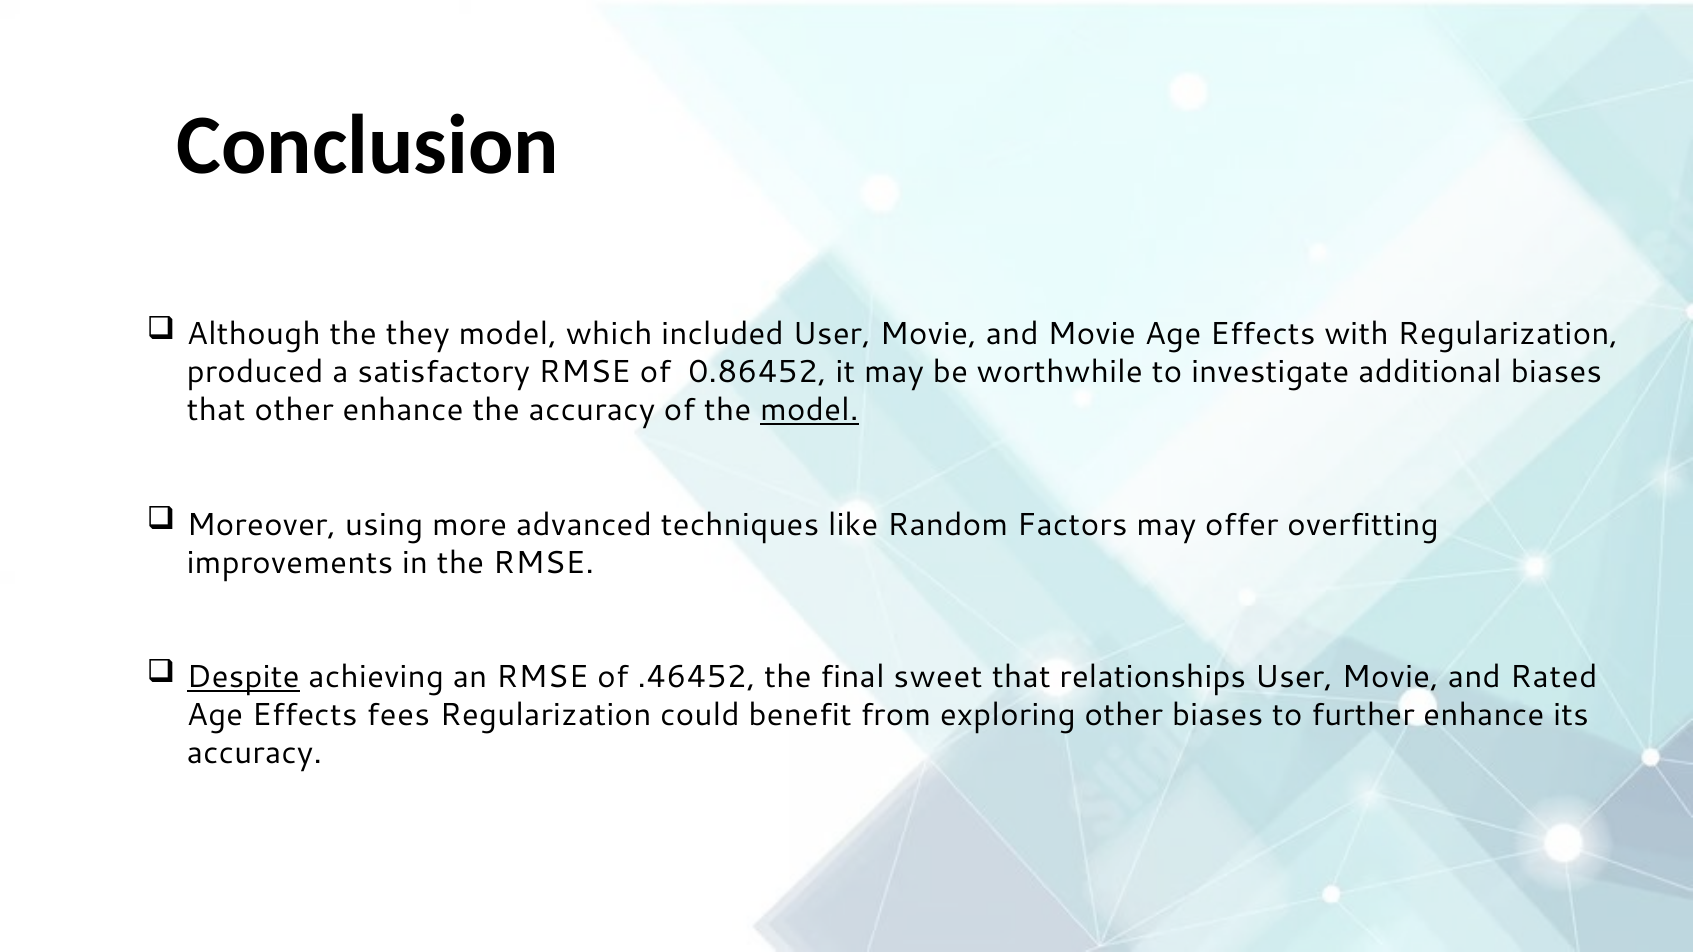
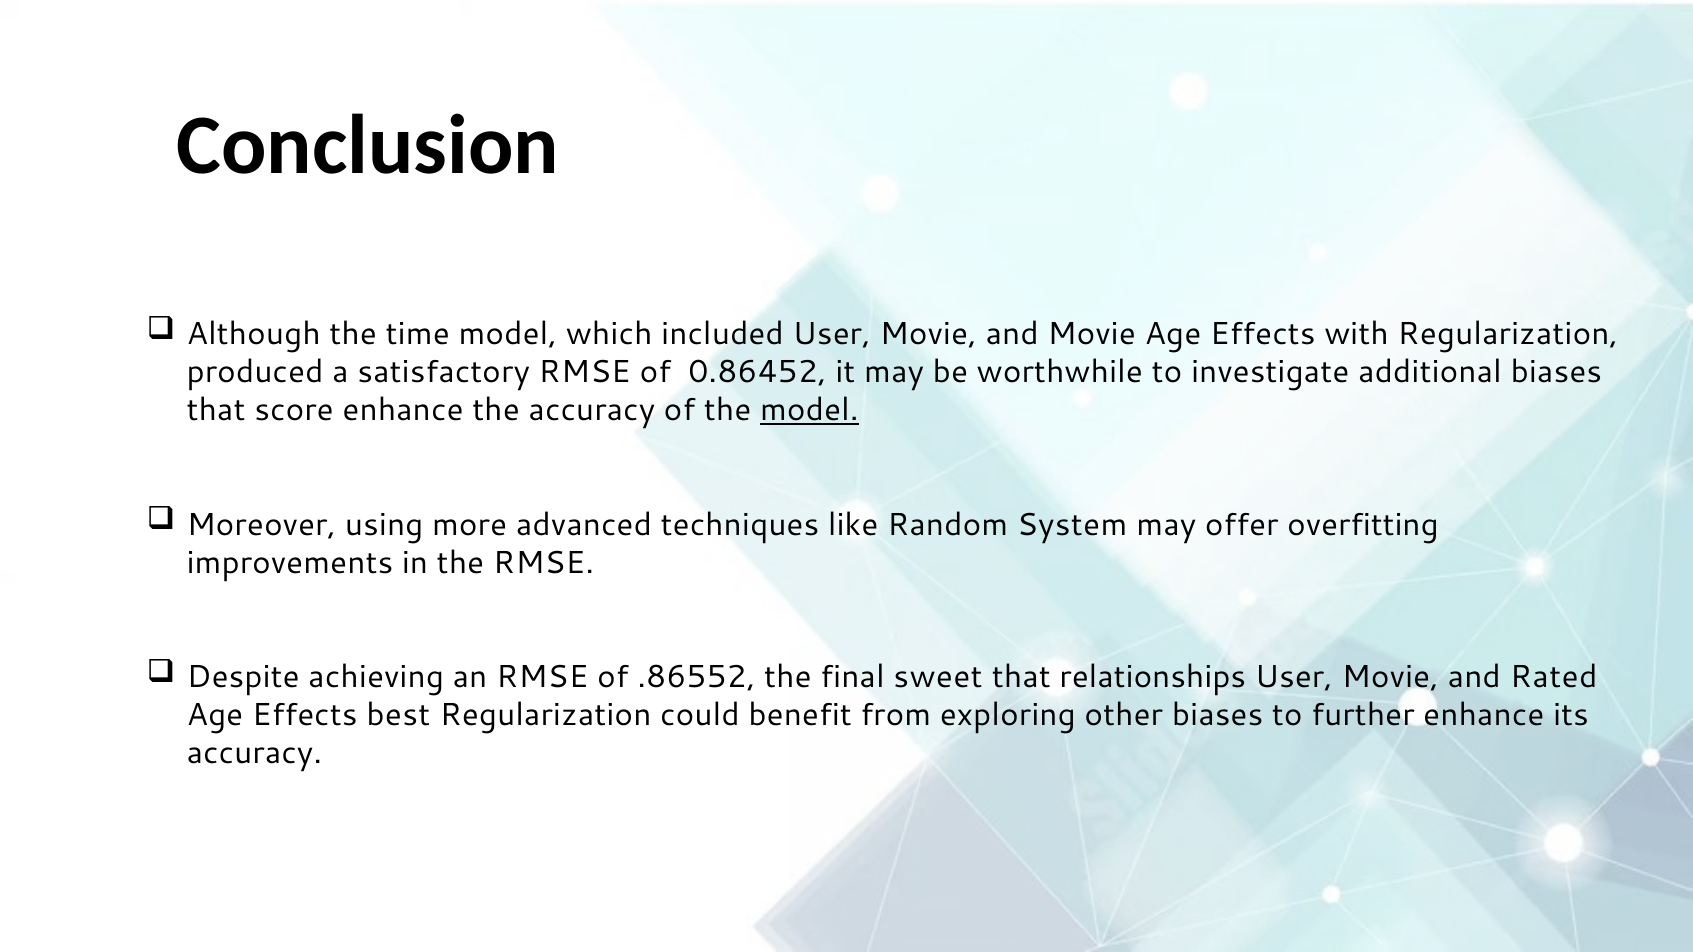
they: they -> time (418, 334)
that other: other -> score (294, 410)
Factors: Factors -> System (1072, 525)
Despite underline: present -> none (243, 677)
.46452: .46452 -> .86552 (696, 677)
fees: fees -> best (398, 715)
